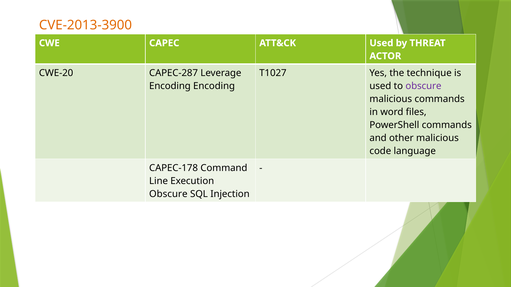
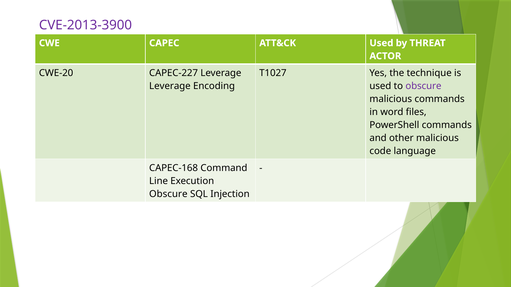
CVE-2013-3900 colour: orange -> purple (85, 25)
CAPEC-287: CAPEC-287 -> CAPEC-227 (174, 73)
Encoding: Encoding -> Leverage (170, 86)
CAPEC-178: CAPEC-178 -> CAPEC-168 (174, 168)
